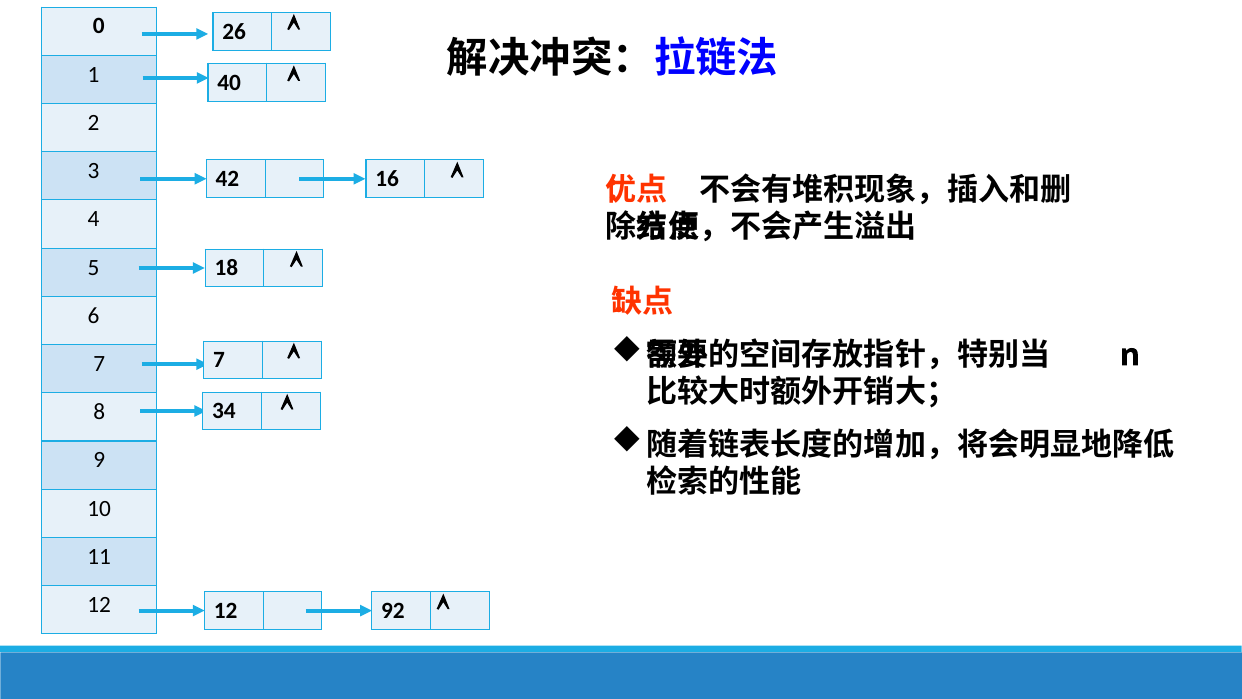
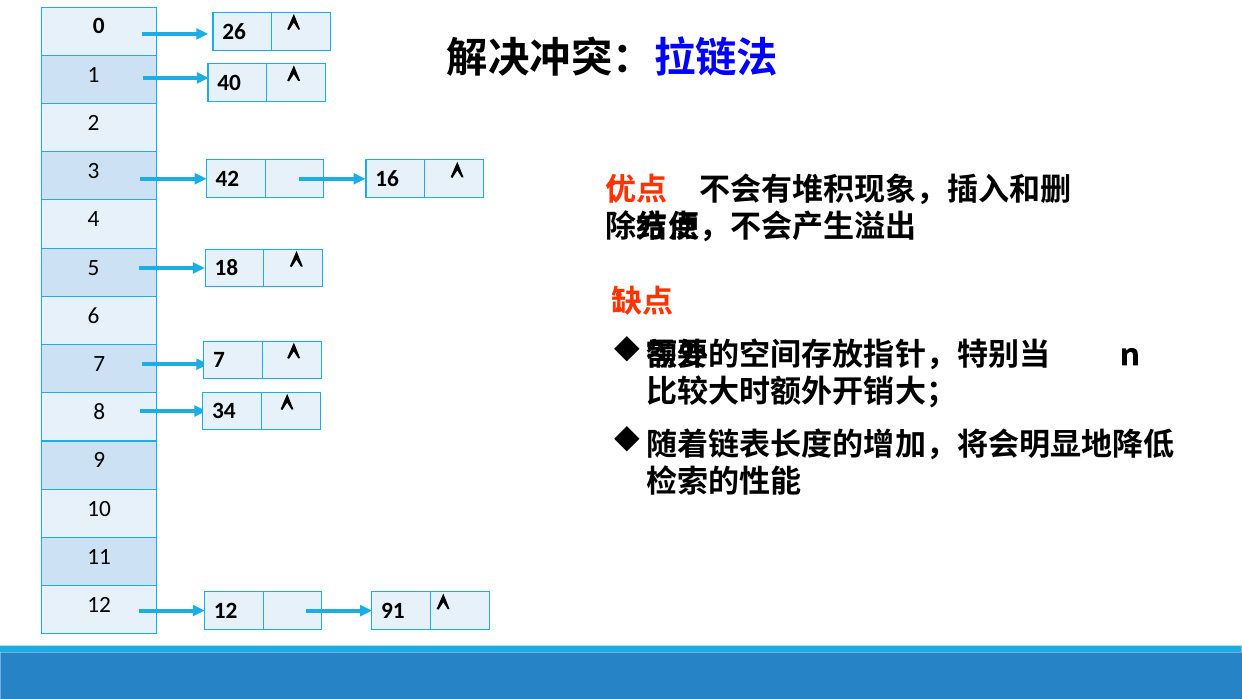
92: 92 -> 91 (393, 611)
